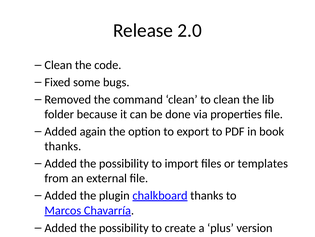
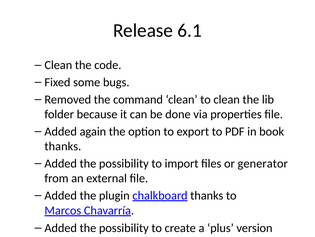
2.0: 2.0 -> 6.1 (190, 30)
templates: templates -> generator (263, 163)
